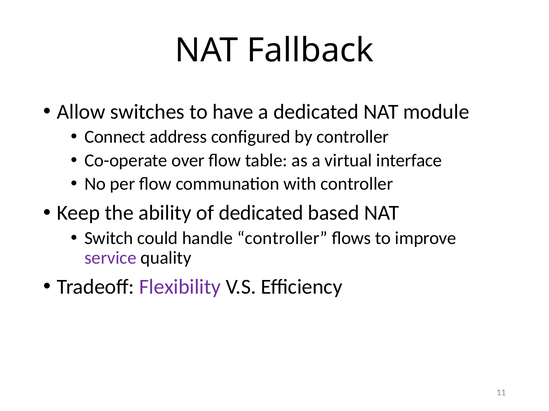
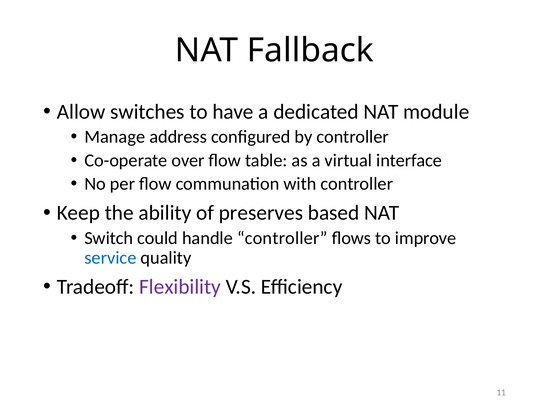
Connect: Connect -> Manage (115, 137)
of dedicated: dedicated -> preserves (261, 213)
service colour: purple -> blue (110, 258)
